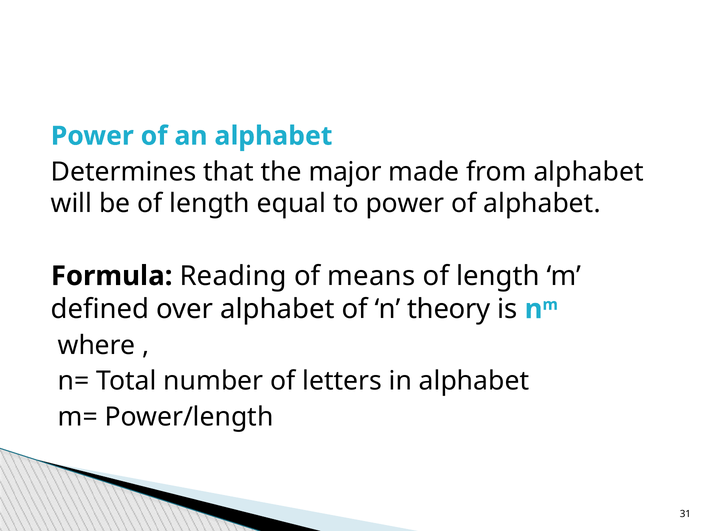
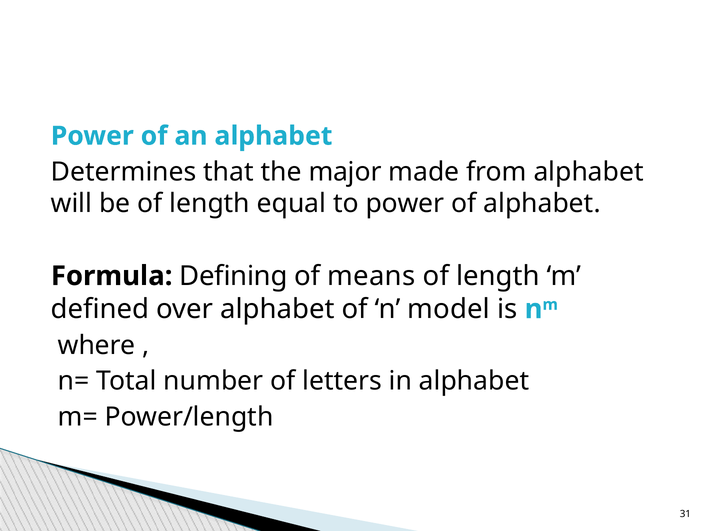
Reading: Reading -> Defining (233, 276)
theory: theory -> model (449, 309)
